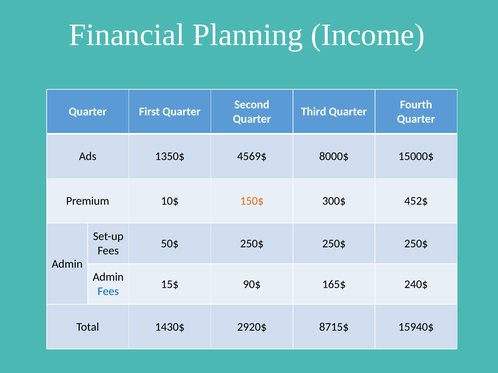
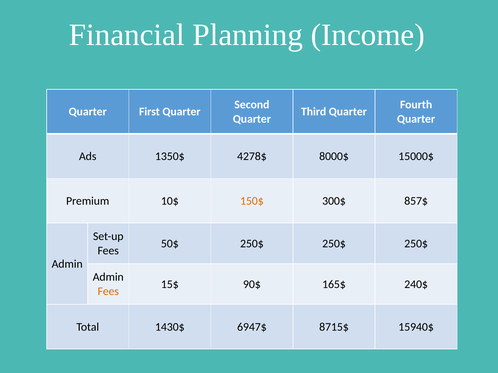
4569$: 4569$ -> 4278$ (252, 157)
452$: 452$ -> 857$ (416, 201)
Fees colour: blue -> orange (108, 292)
2920$: 2920$ -> 6947$ (252, 327)
